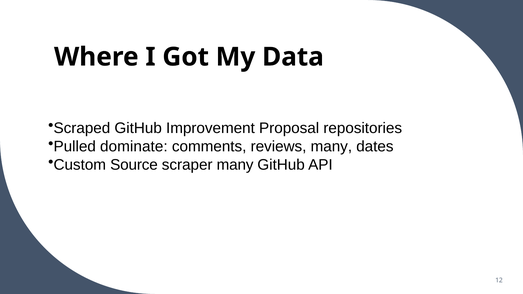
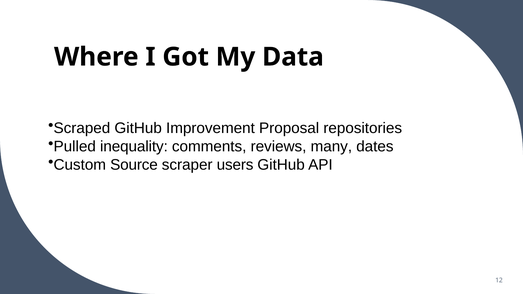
dominate: dominate -> inequality (134, 146)
scraper many: many -> users (235, 165)
